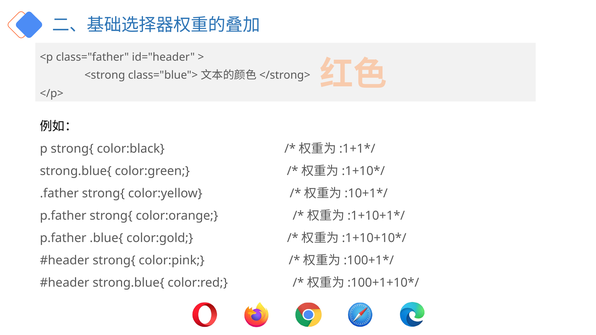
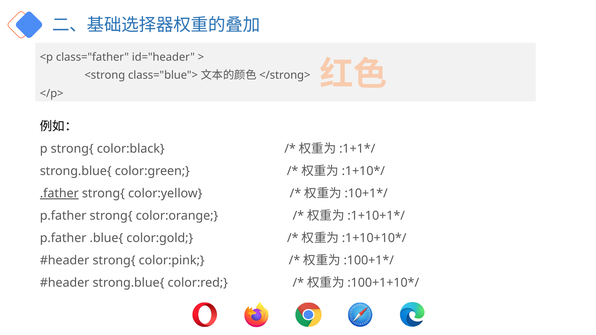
.father underline: none -> present (59, 194)
